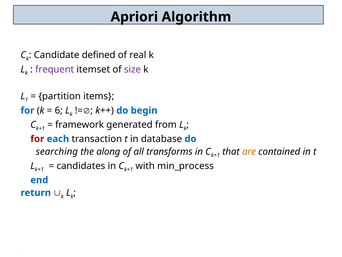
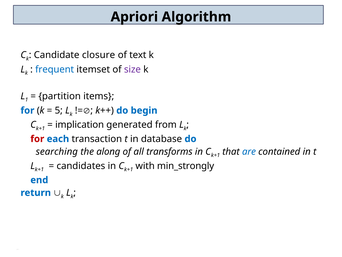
defined: defined -> closure (99, 55)
real: real -> text (138, 55)
frequent colour: purple -> blue (55, 69)
6: 6 -> 5 (59, 110)
framework: framework -> implication (80, 125)
are colour: orange -> blue (249, 151)
min_process: min_process -> min_strongly (186, 166)
